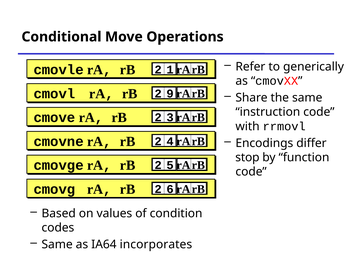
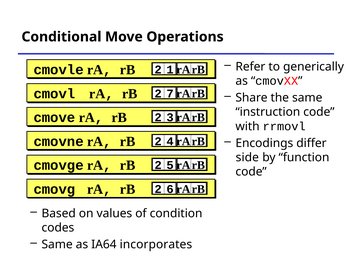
9: 9 -> 7 (170, 94)
stop: stop -> side (247, 157)
